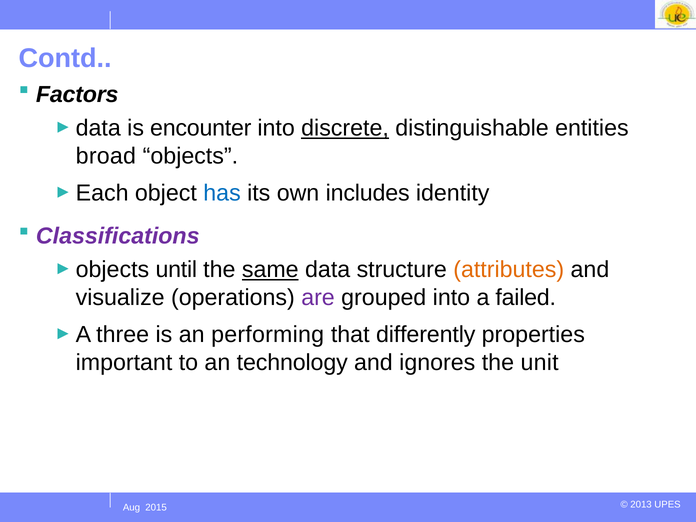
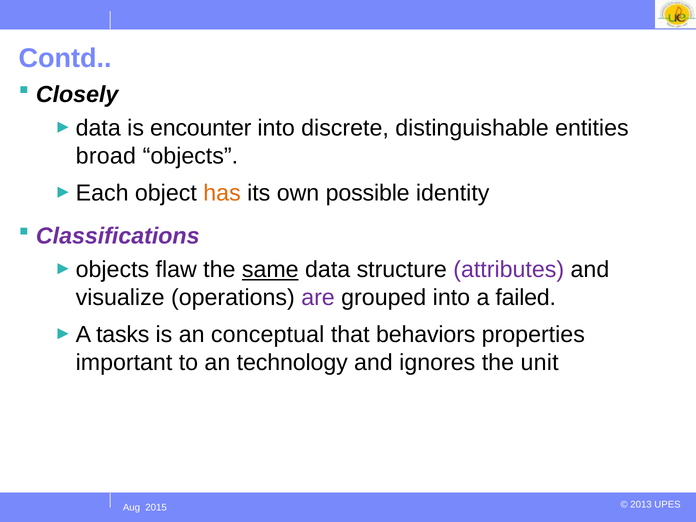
Factors: Factors -> Closely (77, 94)
discrete underline: present -> none (345, 128)
has colour: blue -> orange (222, 193)
includes: includes -> possible (368, 193)
until: until -> flaw (176, 270)
attributes colour: orange -> purple (509, 270)
three: three -> tasks (123, 335)
performing: performing -> conceptual (268, 335)
differently: differently -> behaviors (426, 335)
